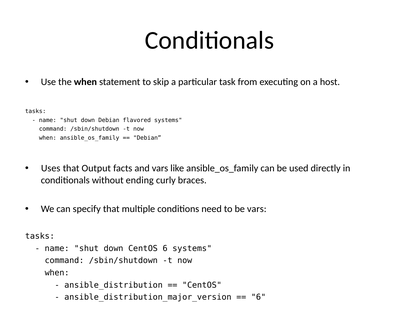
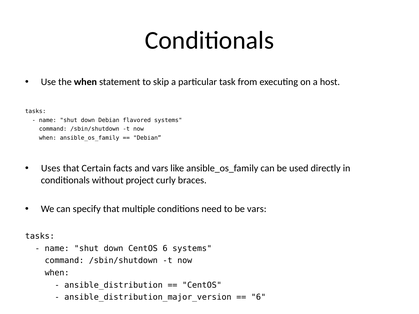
Output: Output -> Certain (96, 168)
ending: ending -> project (140, 180)
